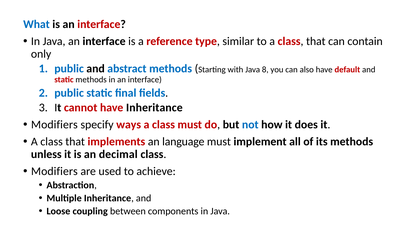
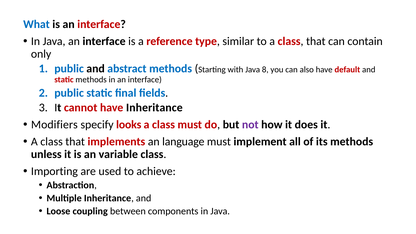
ways: ways -> looks (129, 125)
not colour: blue -> purple (250, 125)
decimal: decimal -> variable (118, 154)
Modifiers: Modifiers -> Importing (54, 171)
